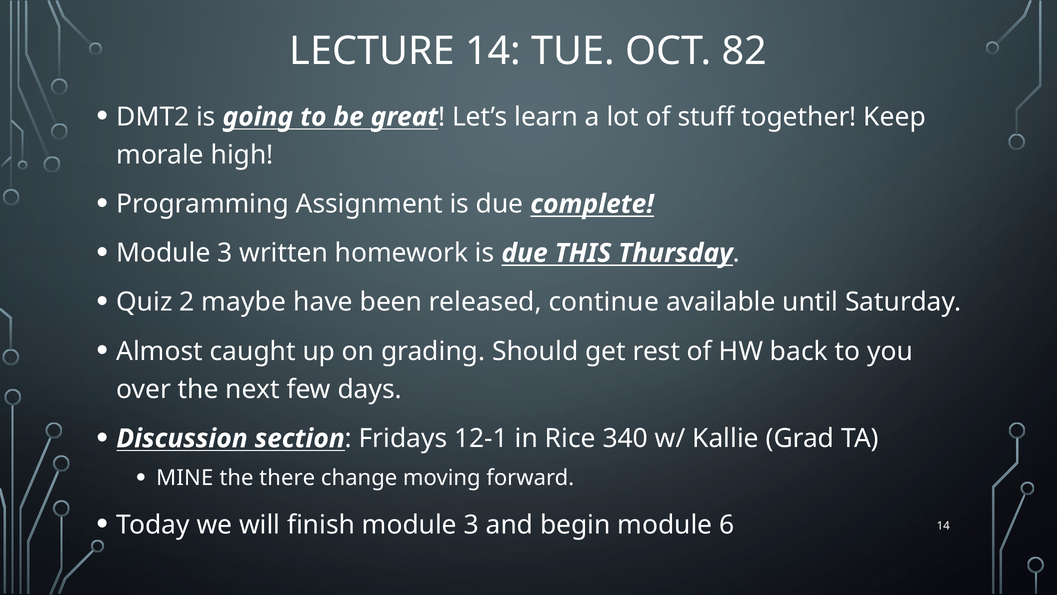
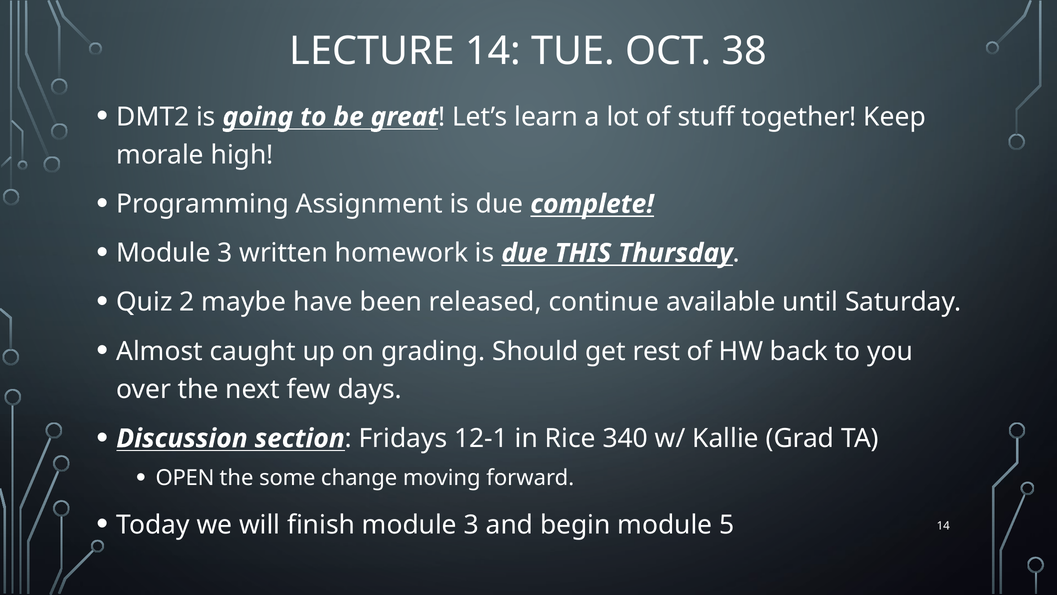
82: 82 -> 38 (744, 51)
MINE: MINE -> OPEN (185, 478)
there: there -> some (287, 478)
6: 6 -> 5 (727, 525)
